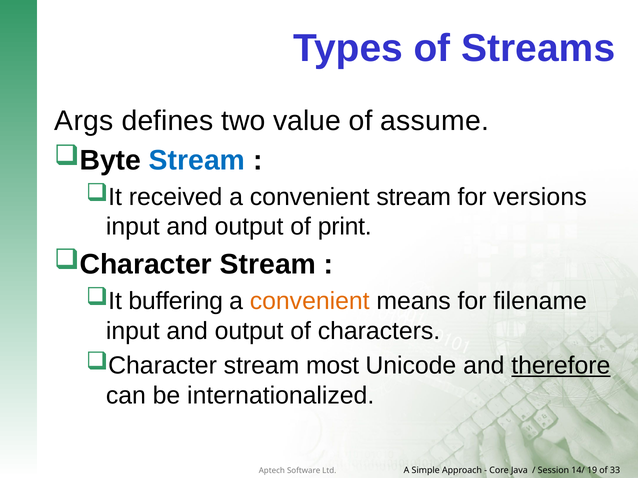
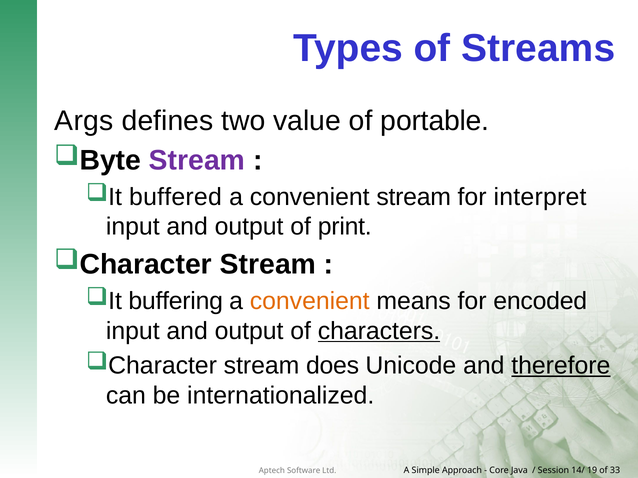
assume: assume -> portable (435, 121)
Stream colour: blue -> purple (197, 160)
received: received -> buffered (175, 197)
versions: versions -> interpret (540, 197)
filename: filename -> encoded (540, 301)
characters underline: none -> present (379, 331)
most: most -> does (333, 366)
